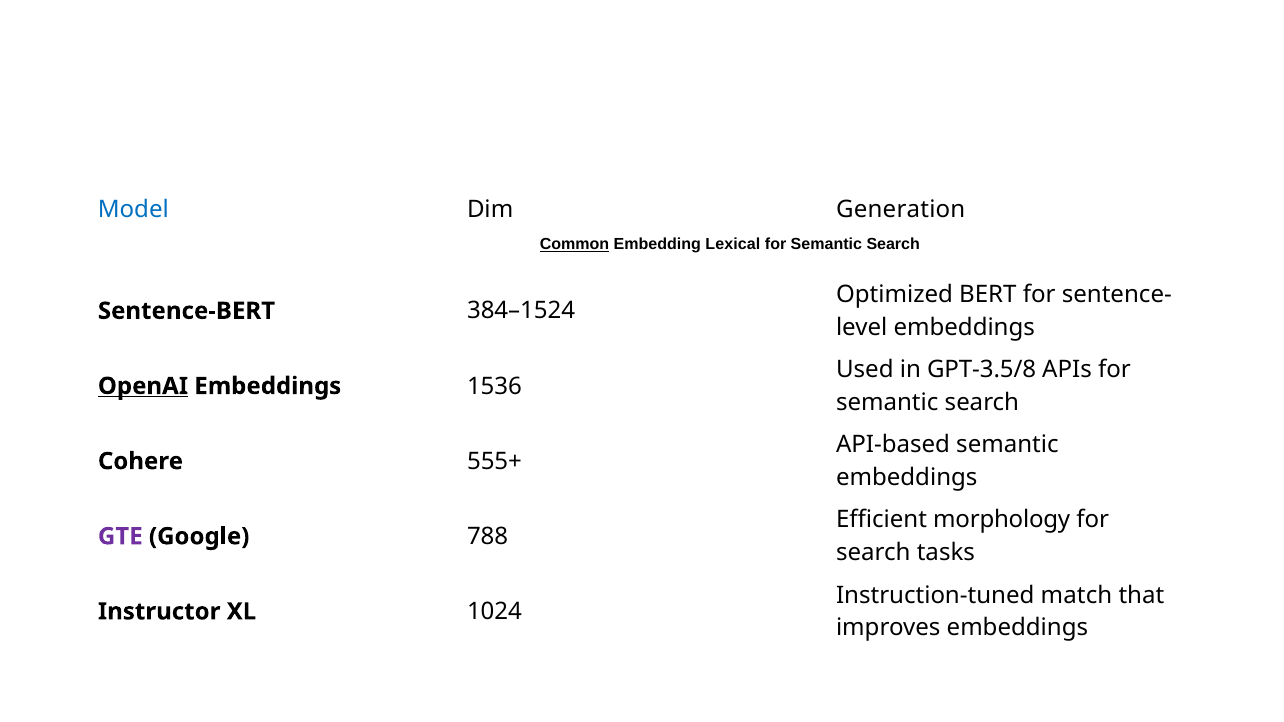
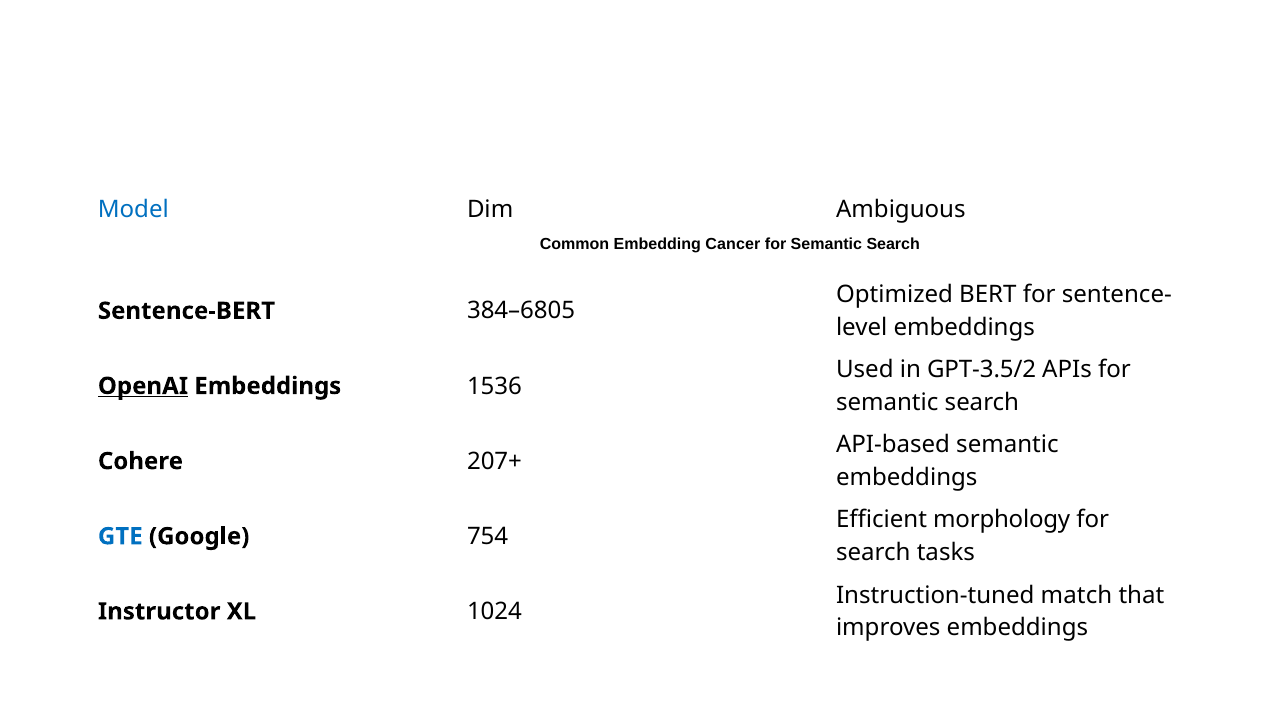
Generation: Generation -> Ambiguous (901, 210)
Common underline: present -> none (575, 244)
Lexical: Lexical -> Cancer (733, 244)
384–1524: 384–1524 -> 384–6805 (521, 311)
GPT-3.5/8: GPT-3.5/8 -> GPT-3.5/2 (982, 370)
555+: 555+ -> 207+ (495, 461)
GTE colour: purple -> blue (120, 537)
788: 788 -> 754 (488, 537)
